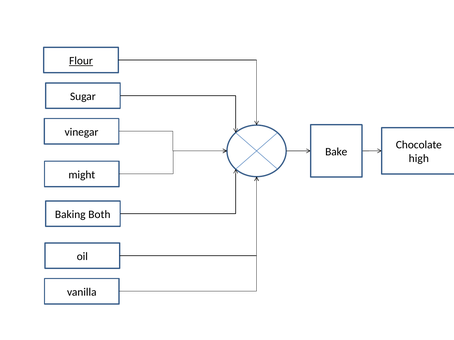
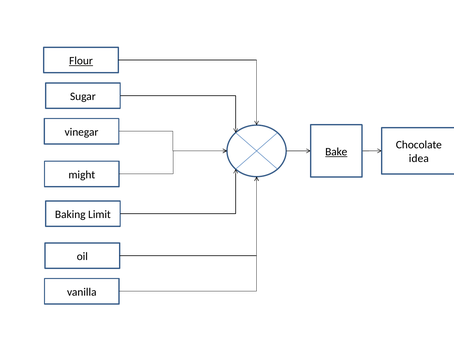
Bake underline: none -> present (336, 152)
high: high -> idea (419, 159)
Both: Both -> Limit (99, 215)
